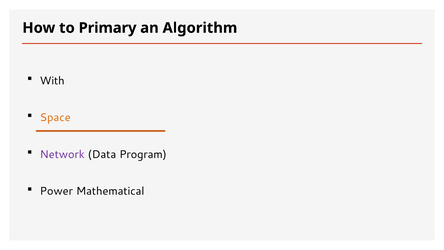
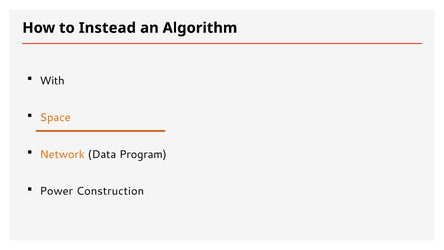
Primary: Primary -> Instead (107, 28)
Network colour: purple -> orange (62, 154)
Mathematical: Mathematical -> Construction (110, 191)
